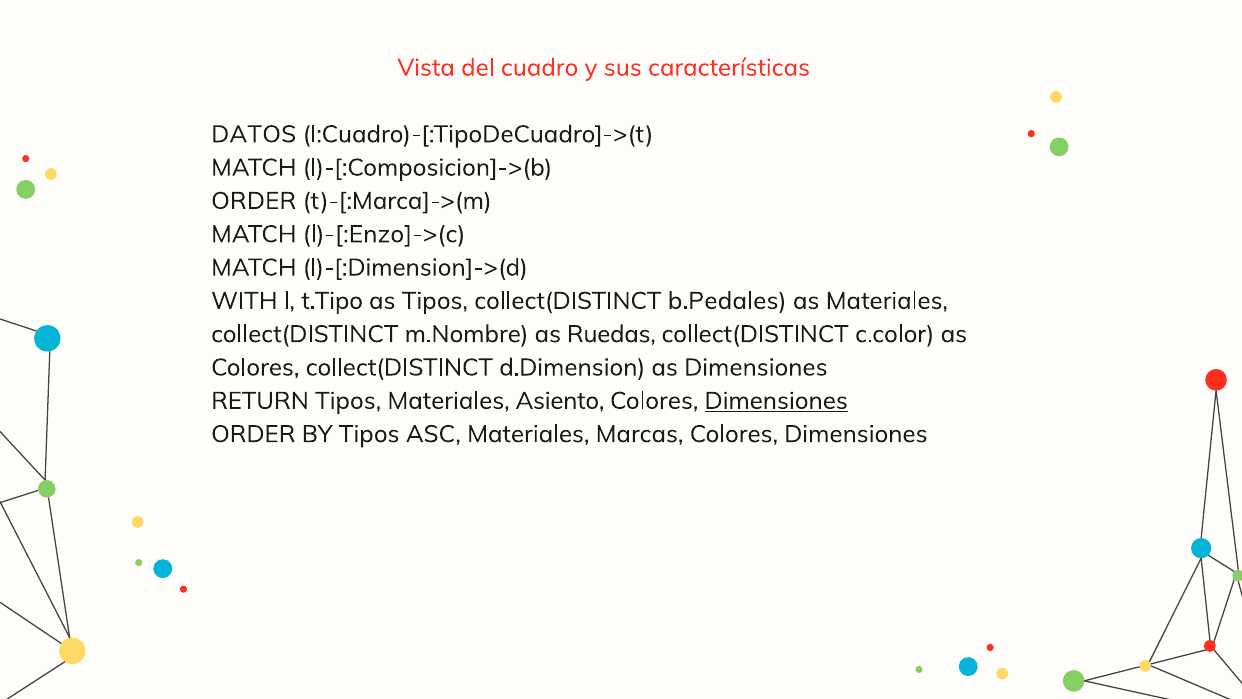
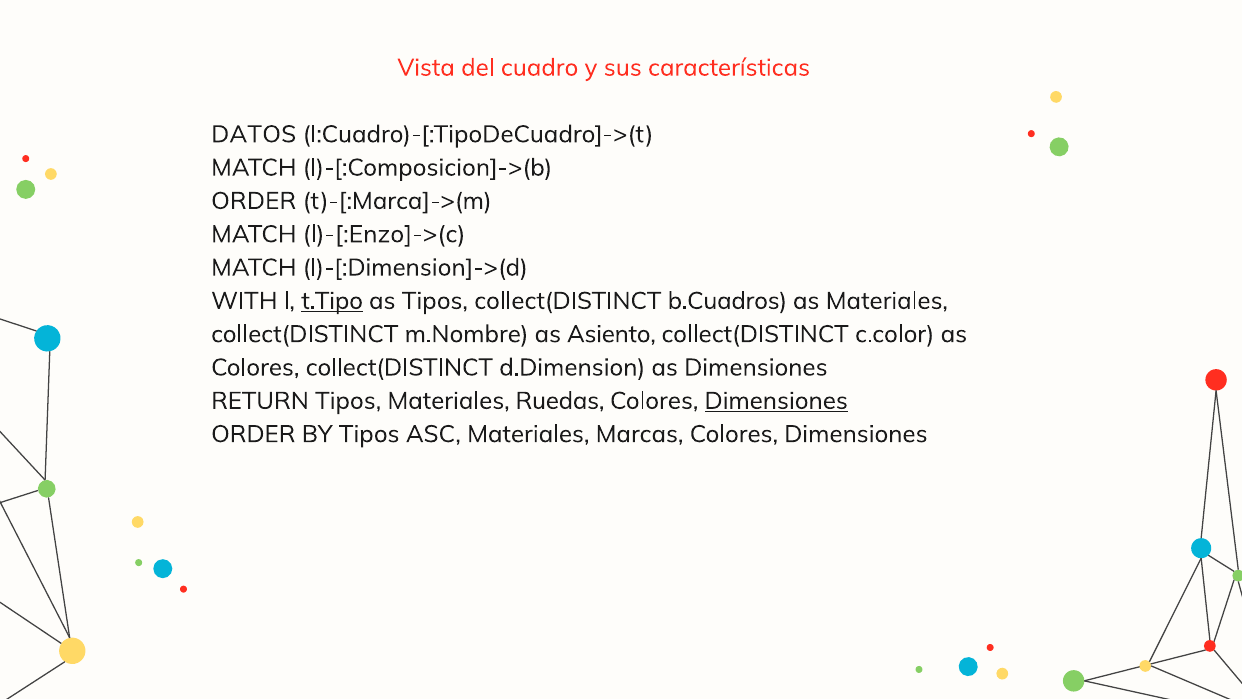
t.Tipo underline: none -> present (332, 301)
b.Pedales: b.Pedales -> b.Cuadros (727, 301)
Ruedas: Ruedas -> Asiento (611, 334)
Asiento: Asiento -> Ruedas (560, 401)
